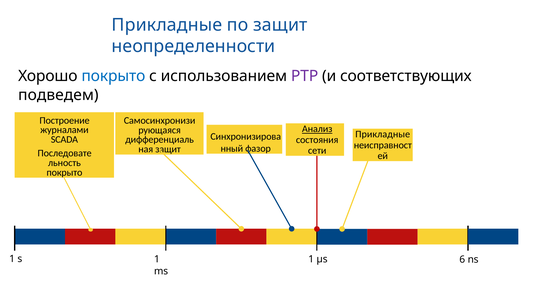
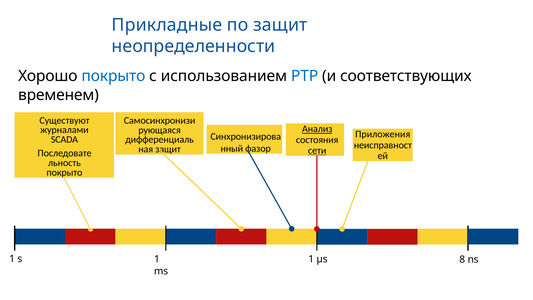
PTP colour: purple -> blue (305, 76)
подведем: подведем -> временем (58, 95)
Построение: Построение -> Существуют (65, 120)
Прикладные: Прикладные -> Приложения (383, 134)
сети underline: none -> present (317, 150)
6: 6 -> 8 (462, 259)
